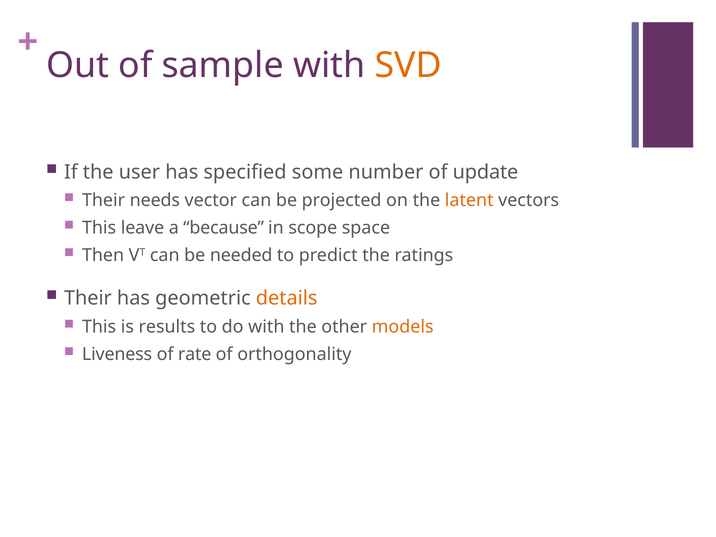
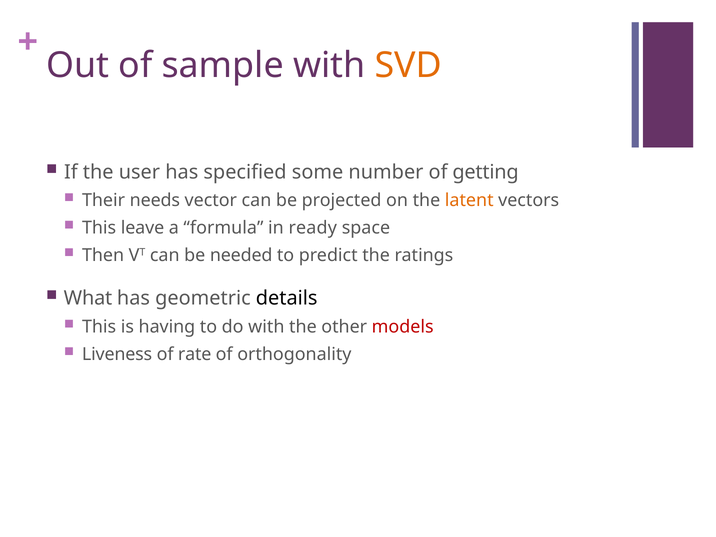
update: update -> getting (486, 172)
because: because -> formula (223, 228)
scope: scope -> ready (313, 228)
Their: Their -> What (88, 298)
details colour: orange -> black (287, 298)
results: results -> having (167, 327)
models colour: orange -> red (403, 327)
